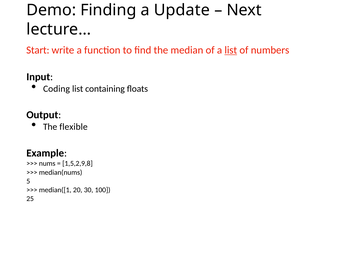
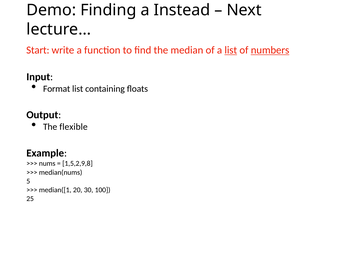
Update: Update -> Instead (182, 10)
numbers underline: none -> present (270, 50)
Coding: Coding -> Format (57, 89)
